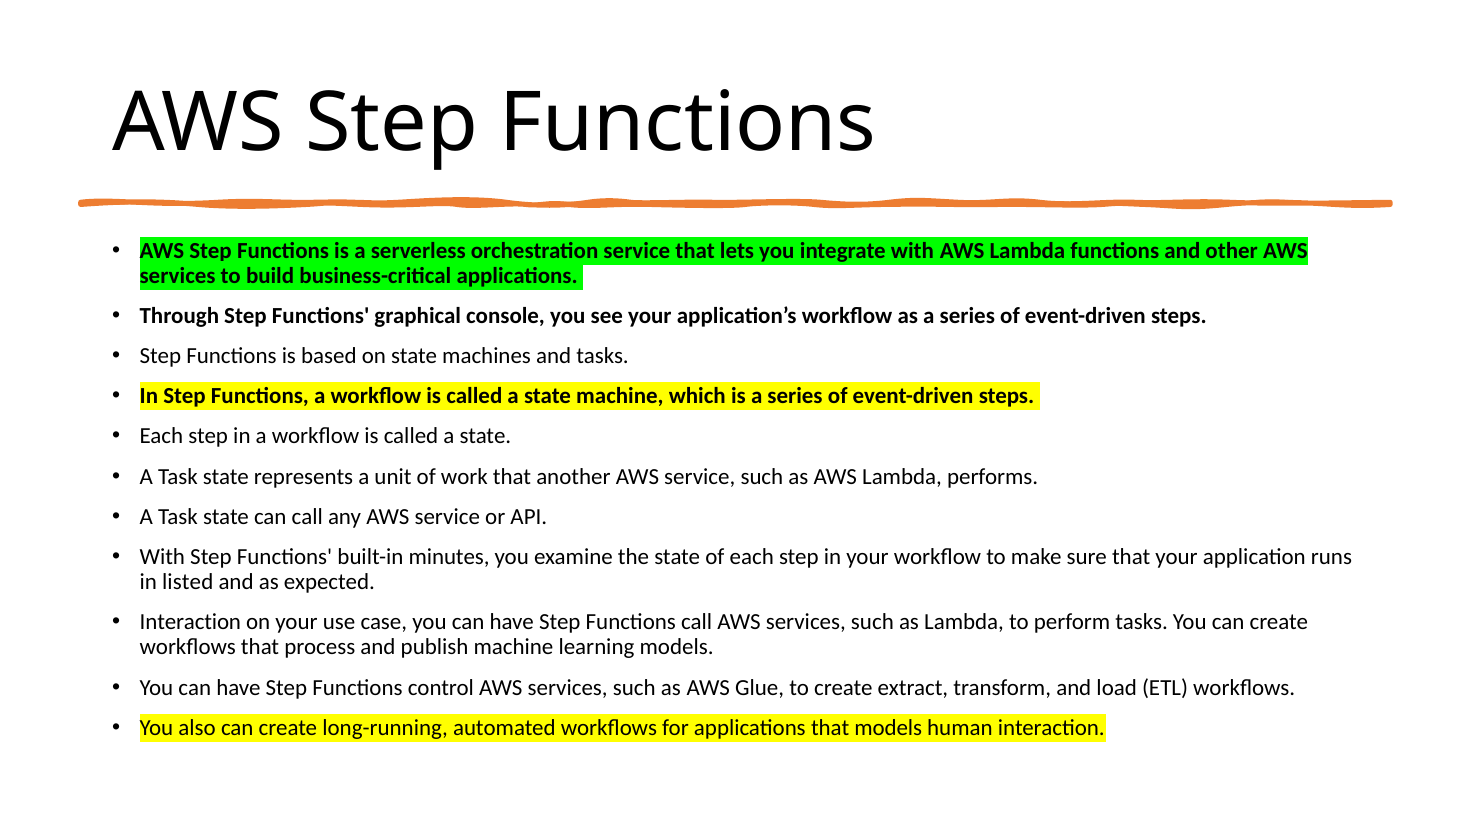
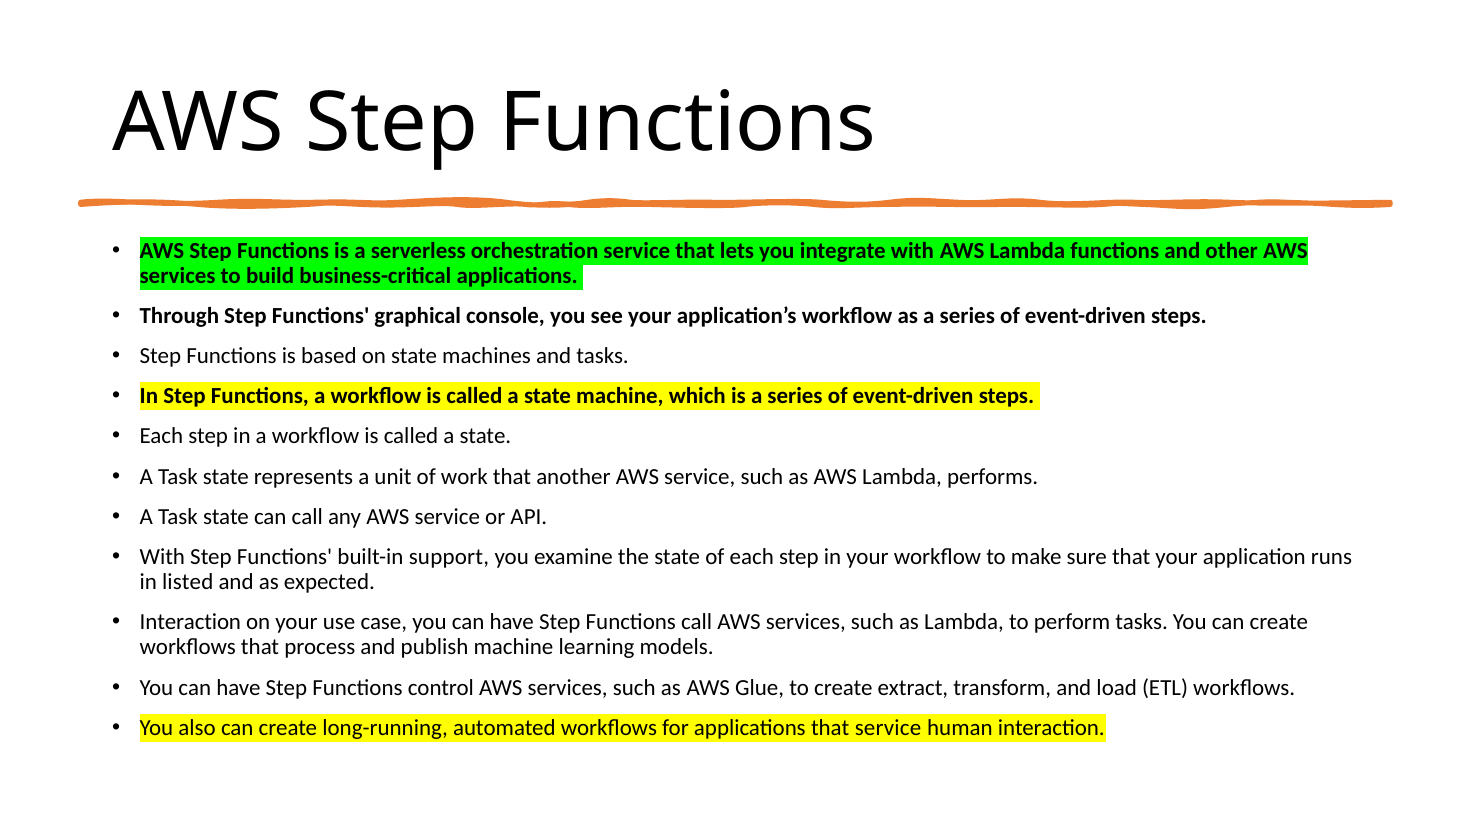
minutes: minutes -> support (449, 558)
that models: models -> service (888, 728)
